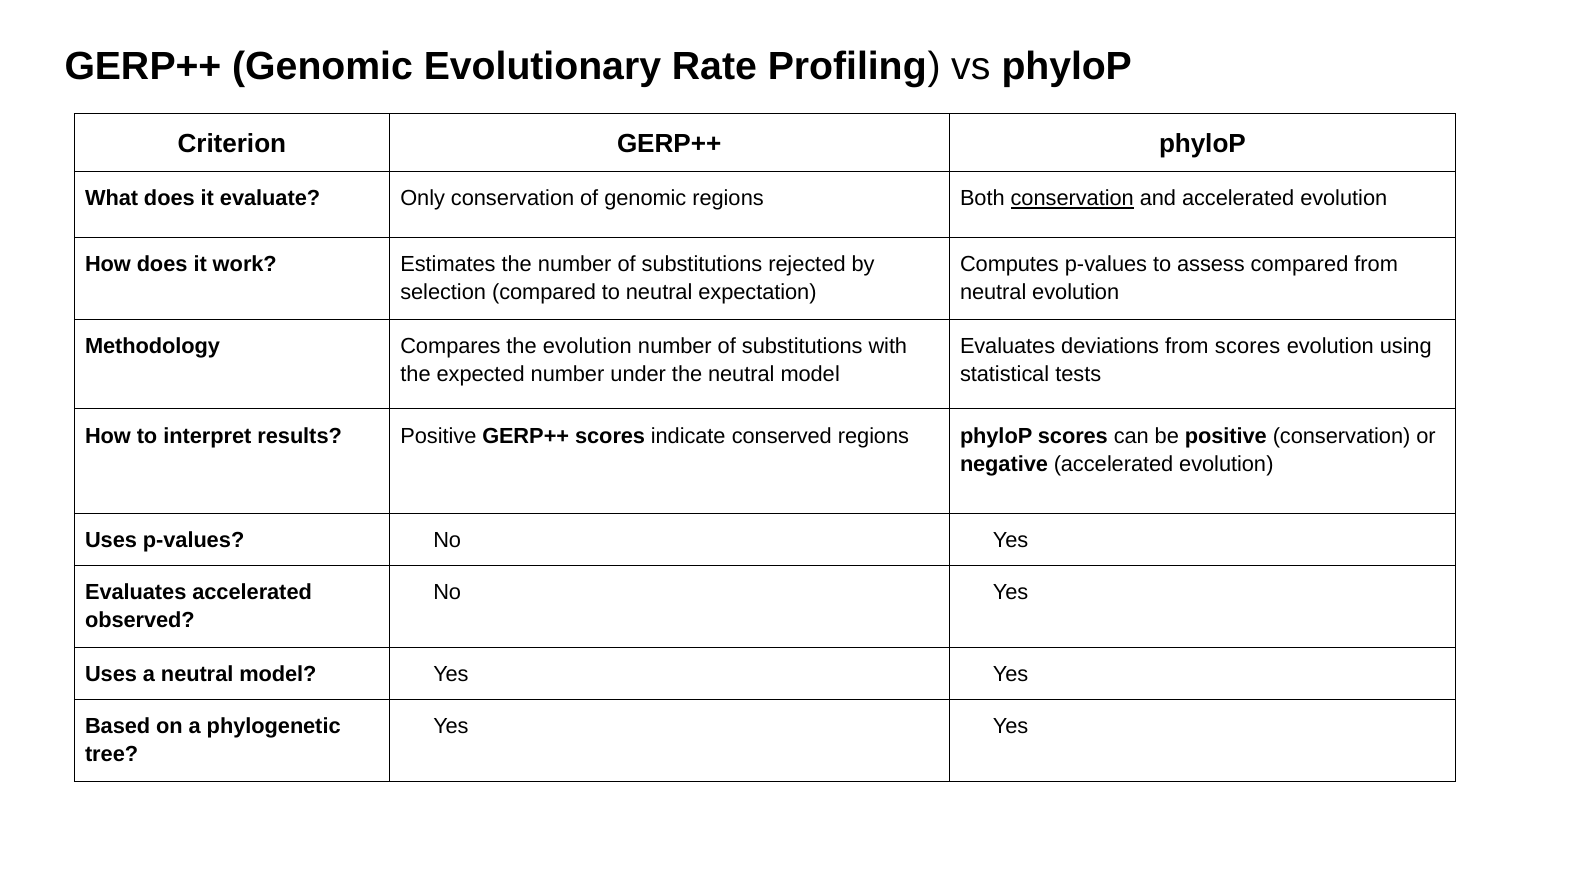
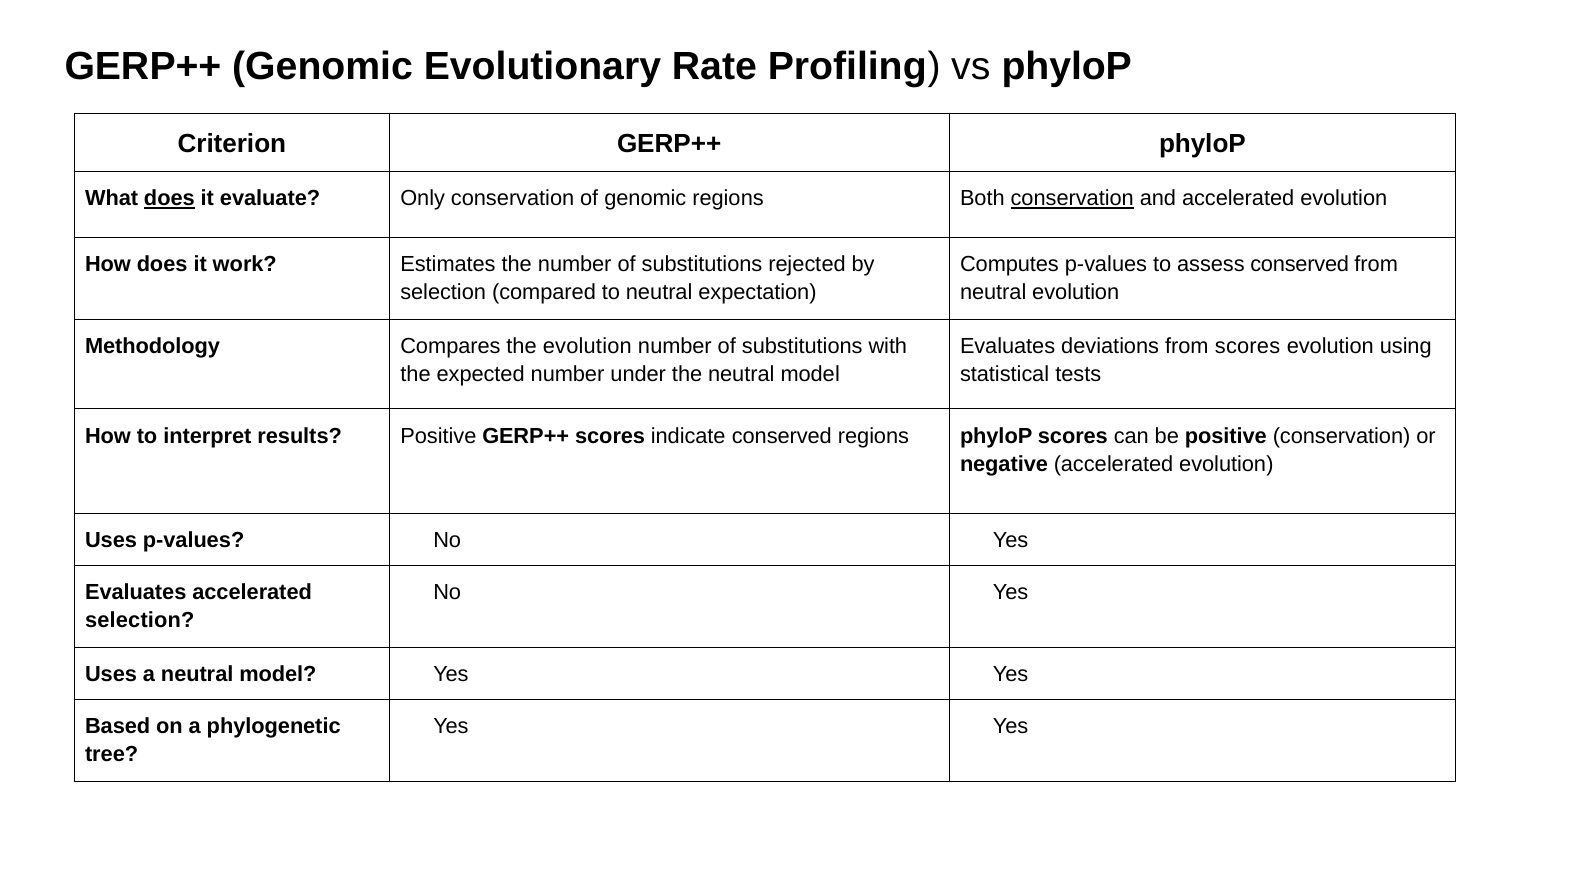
does underline: none -> present (169, 199)
assess compared: compared -> conserved (1300, 264)
observed: observed -> selection (140, 620)
